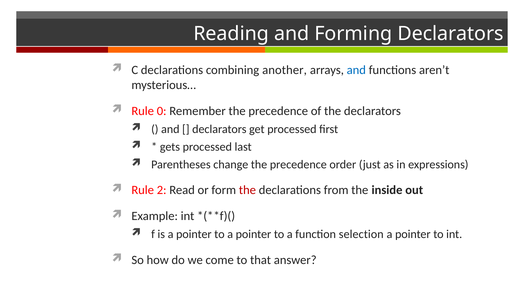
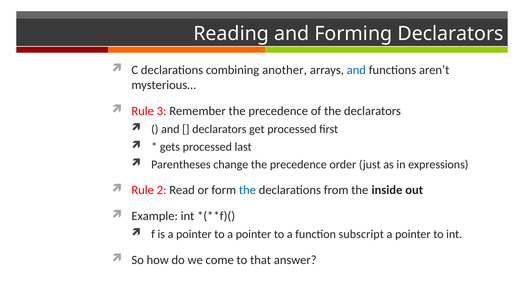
0: 0 -> 3 (162, 111)
the colour: red -> blue (247, 190)
selection: selection -> subscript (361, 234)
